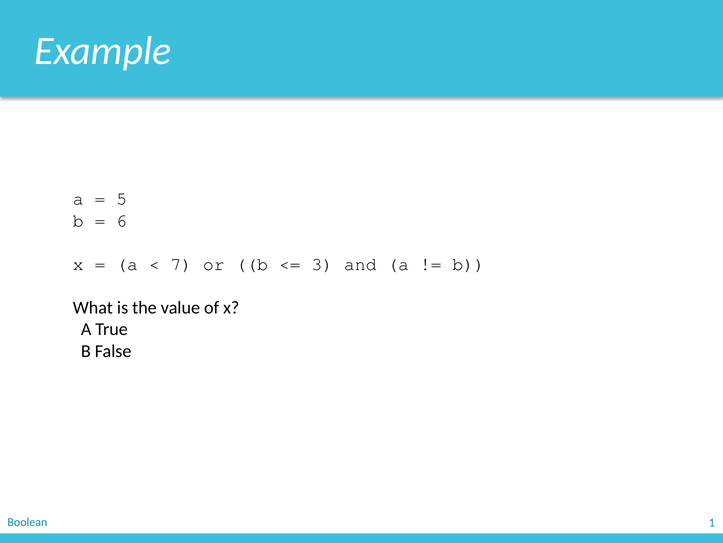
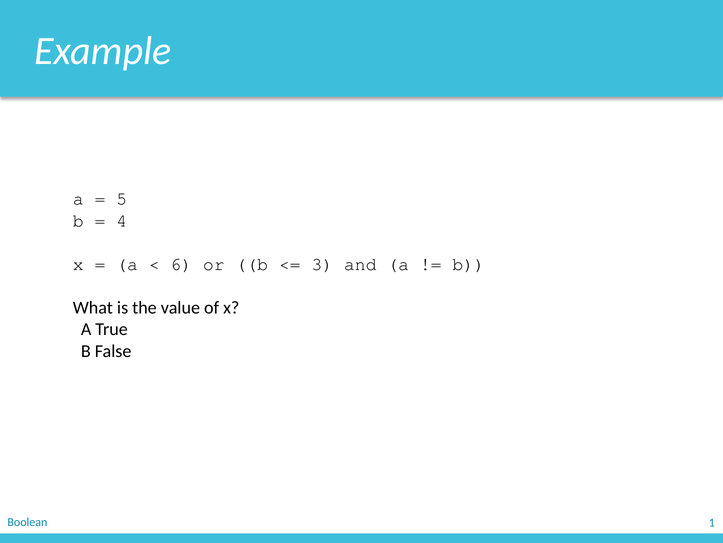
6: 6 -> 4 (122, 220)
7: 7 -> 6 (181, 264)
